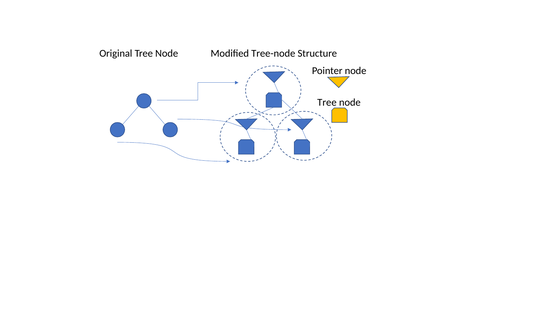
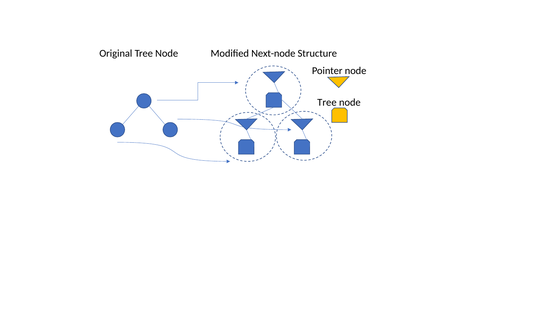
Tree-node: Tree-node -> Next-node (273, 53)
